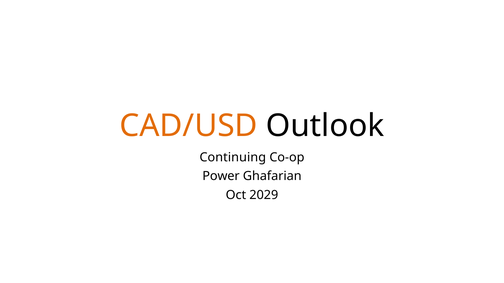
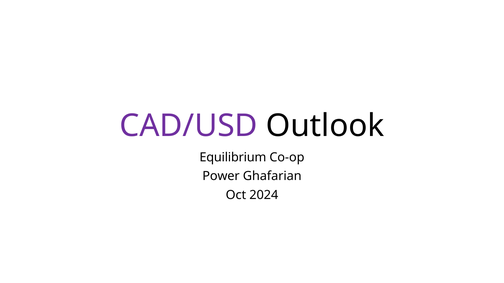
CAD/USD colour: orange -> purple (189, 126)
Continuing: Continuing -> Equilibrium (233, 158)
2029: 2029 -> 2024 (264, 195)
